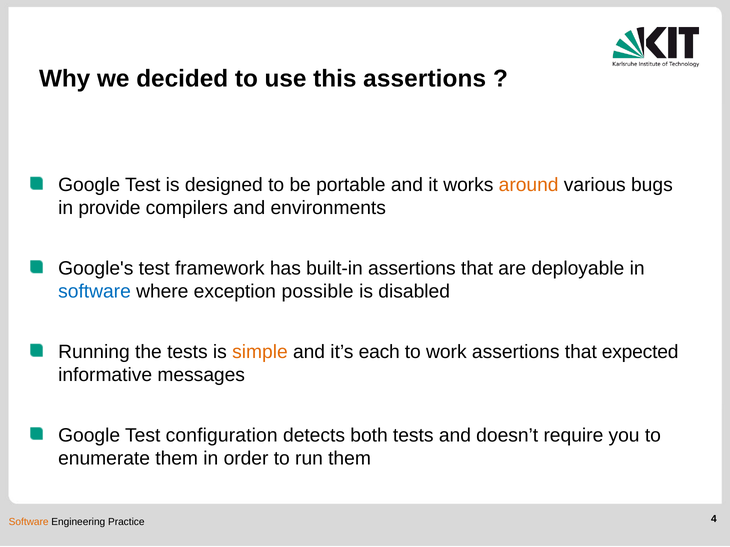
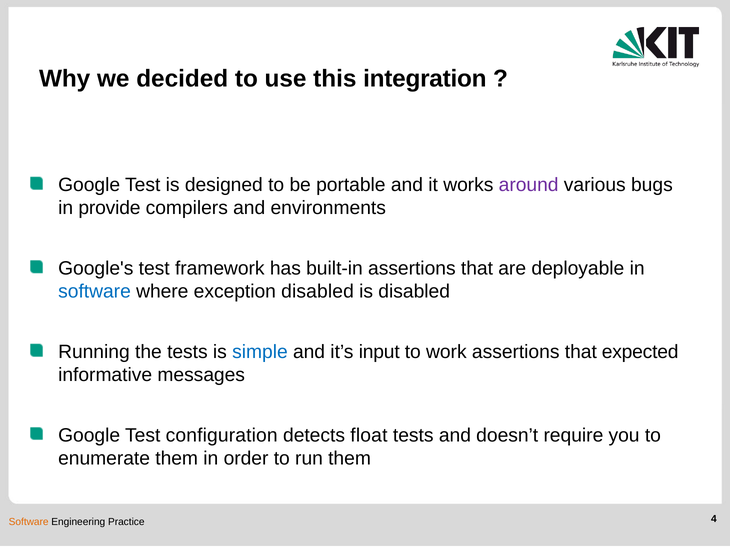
this assertions: assertions -> integration (425, 79)
around colour: orange -> purple (529, 185)
exception possible: possible -> disabled (318, 292)
simple colour: orange -> blue (260, 352)
each: each -> input (379, 352)
both: both -> float (369, 436)
